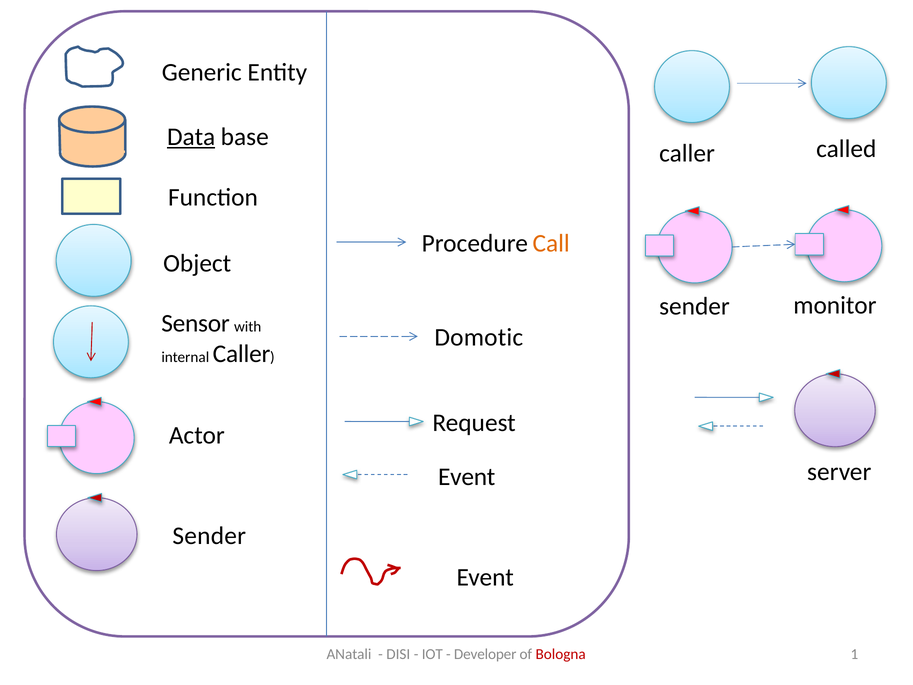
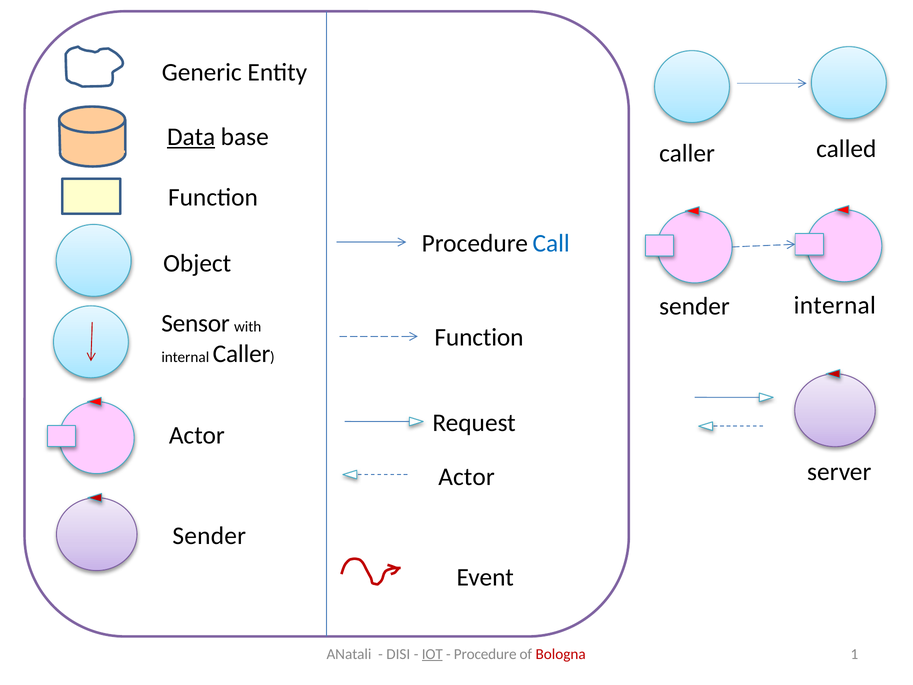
Call colour: orange -> blue (551, 244)
sender monitor: monitor -> internal (835, 305)
Domotic: Domotic -> Function (479, 337)
Event: Event -> Actor (467, 477)
IOT underline: none -> present (432, 654)
Developer: Developer -> Procedure (485, 654)
